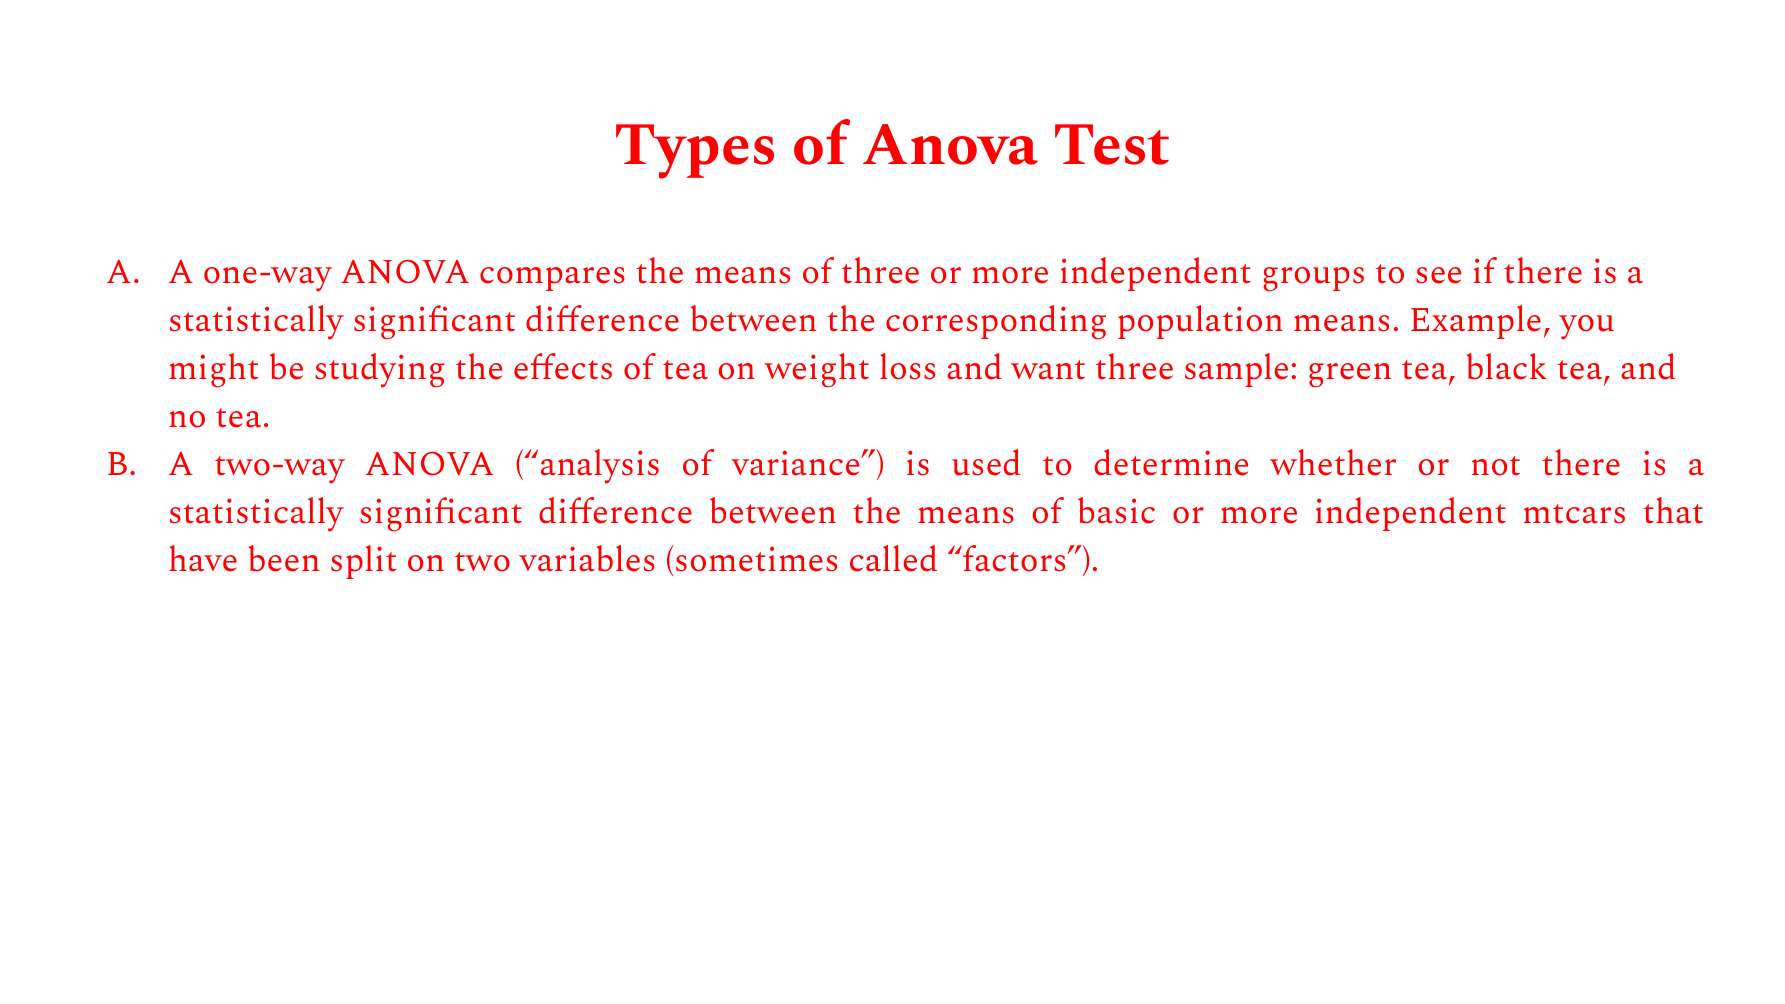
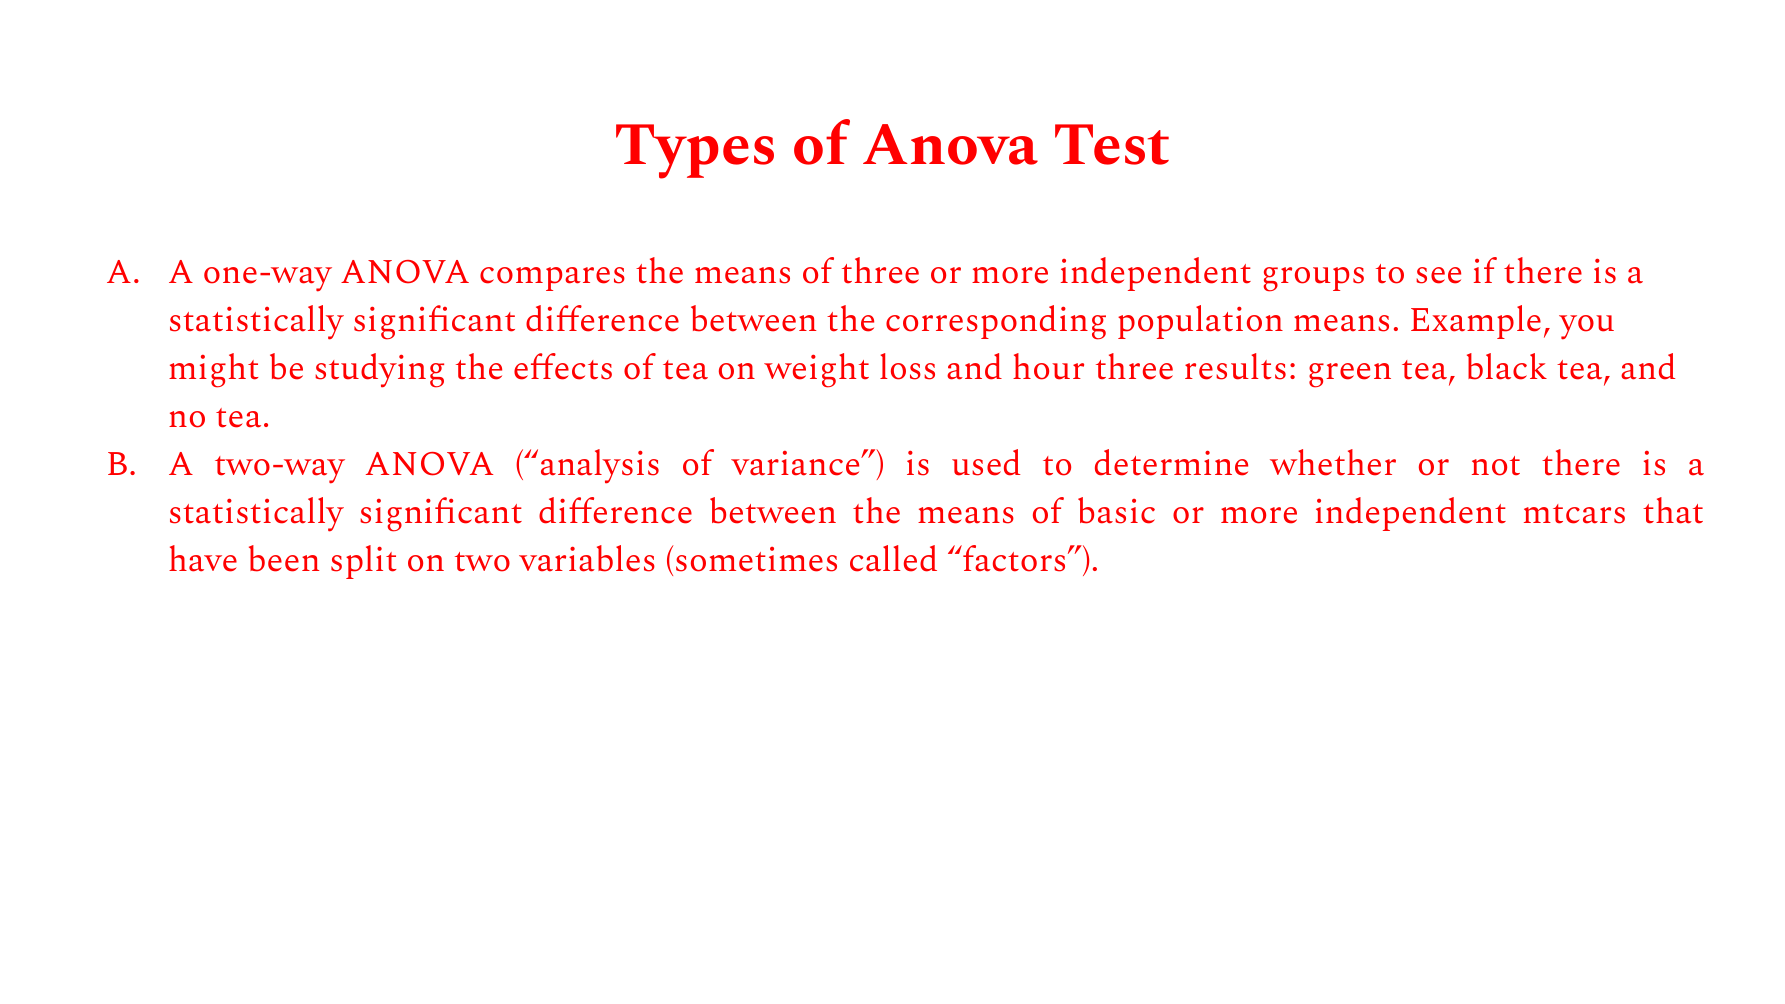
want: want -> hour (1049, 368)
sample: sample -> results (1240, 368)
